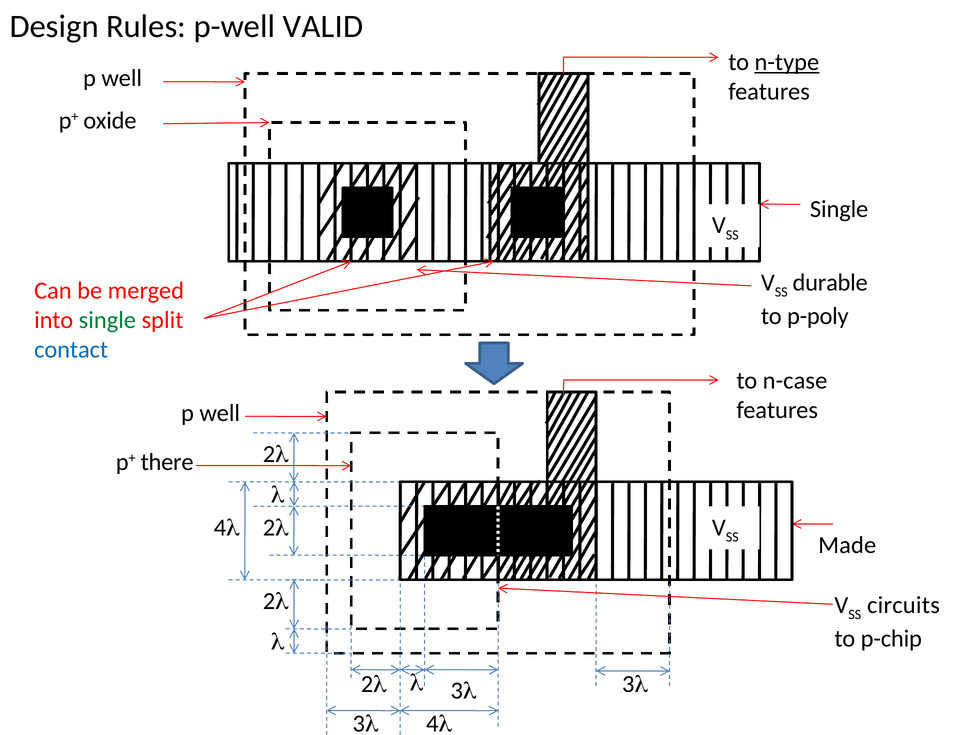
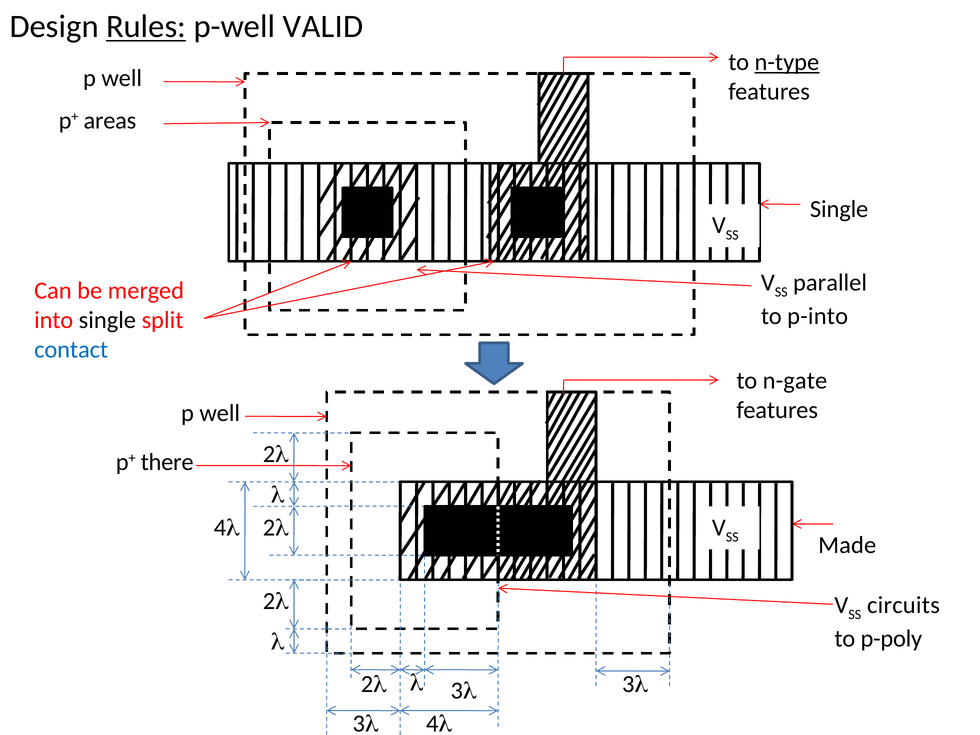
Rules underline: none -> present (146, 27)
oxide: oxide -> areas (110, 120)
durable: durable -> parallel (830, 283)
p-poly: p-poly -> p-into (818, 316)
single colour: green -> black (107, 320)
n-case: n-case -> n-gate (795, 381)
p-chip: p-chip -> p-poly (891, 639)
